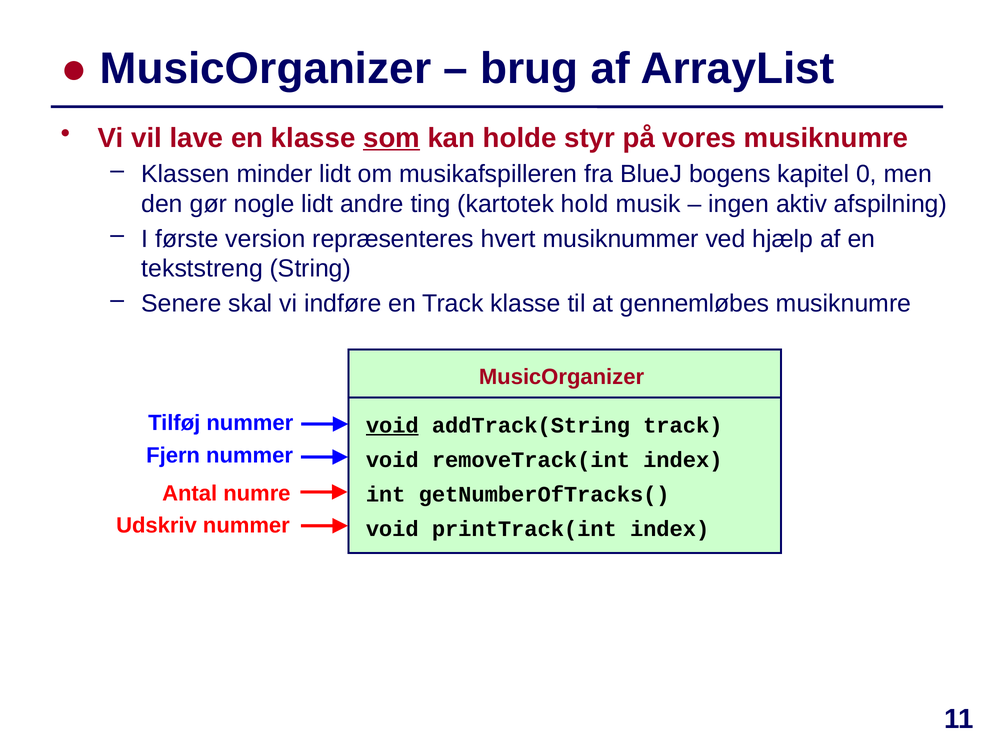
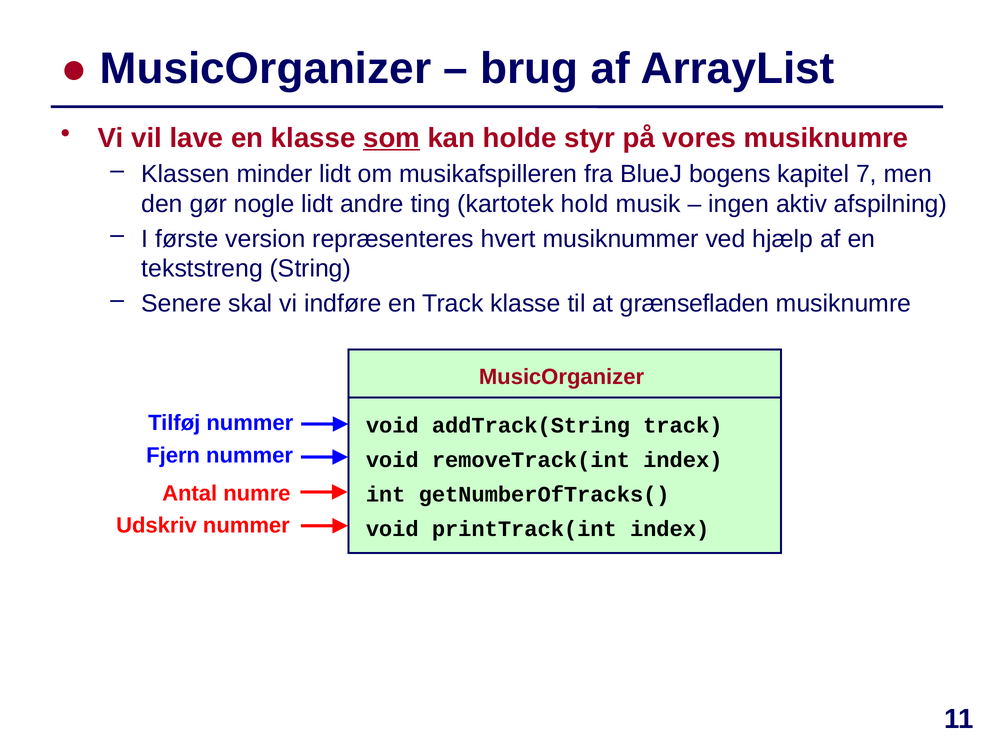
0: 0 -> 7 (866, 174)
gennemløbes: gennemløbes -> grænsefladen (695, 303)
void underline: present -> none (392, 425)
